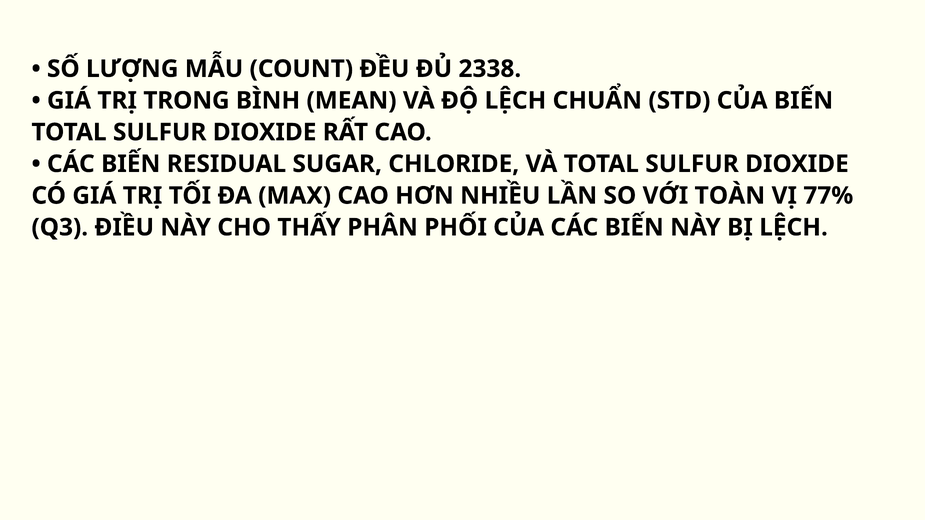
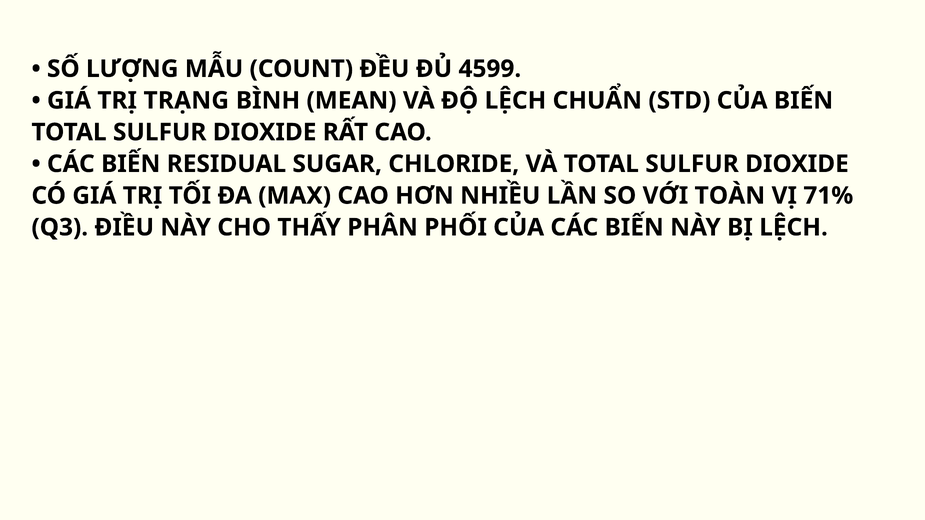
2338: 2338 -> 4599 (490, 69)
TRONG: TRONG -> TRẠNG (186, 101)
77%: 77% -> 71% (828, 196)
